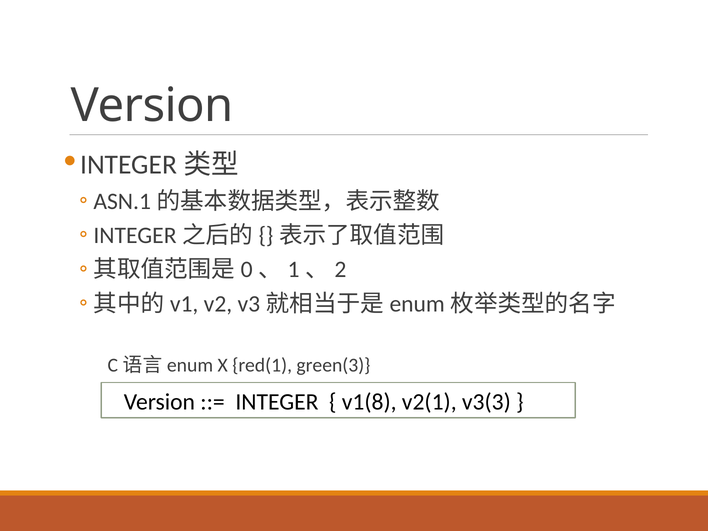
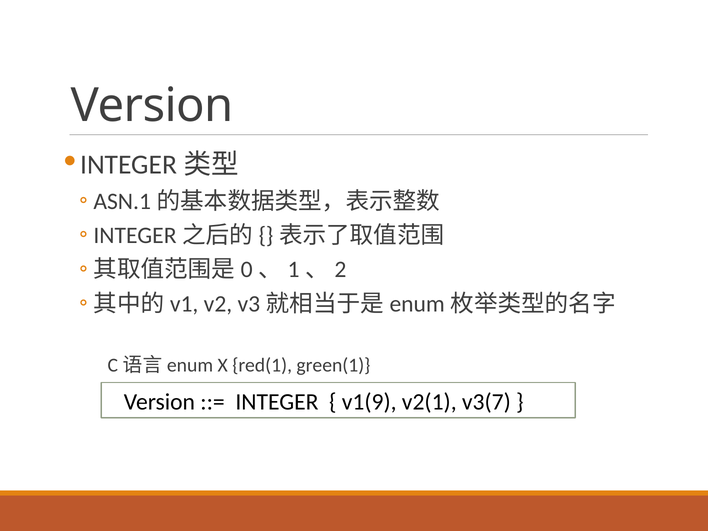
green(3: green(3 -> green(1 (333, 365)
v1(8: v1(8 -> v1(9 (369, 402)
v3(3: v3(3 -> v3(7 (486, 402)
